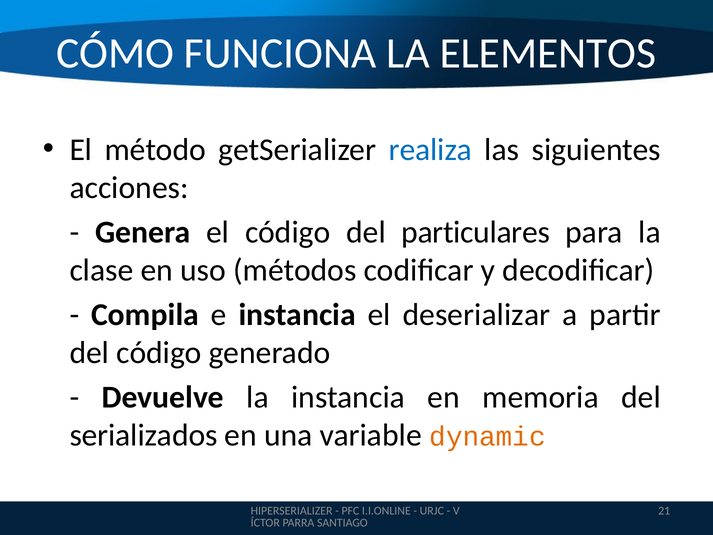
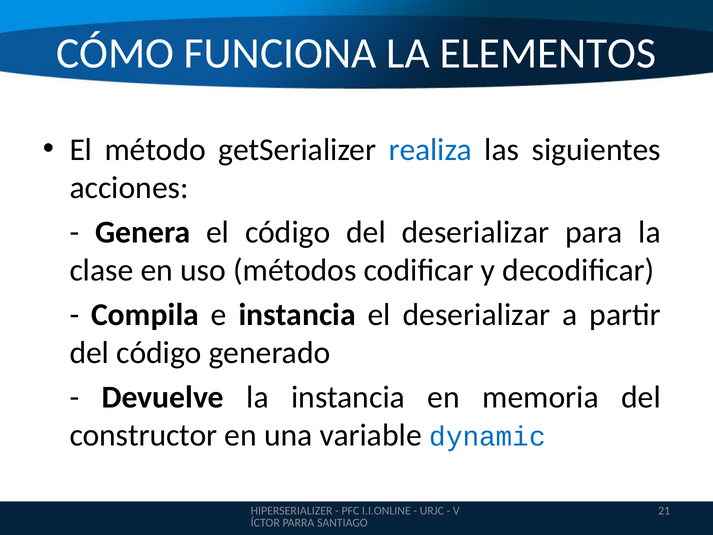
del particulares: particulares -> deserializar (475, 232)
serializados: serializados -> constructor (143, 435)
dynamic colour: orange -> blue (488, 436)
